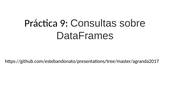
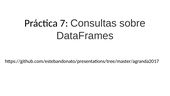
9: 9 -> 7 (64, 23)
